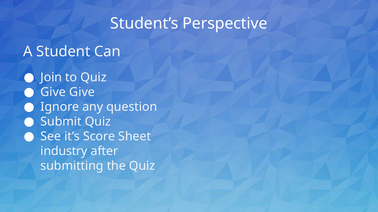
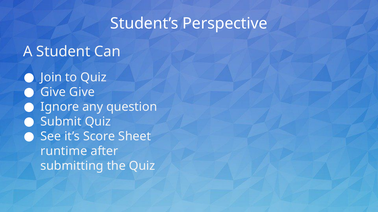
industry: industry -> runtime (64, 152)
